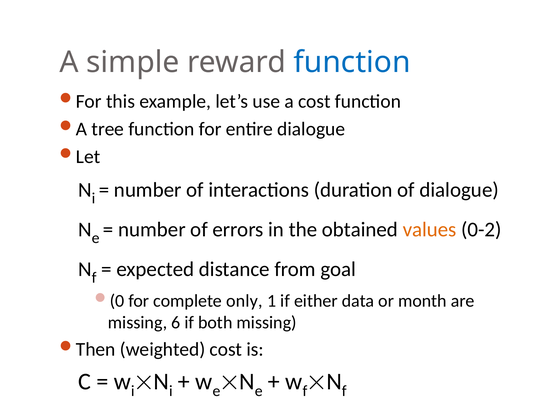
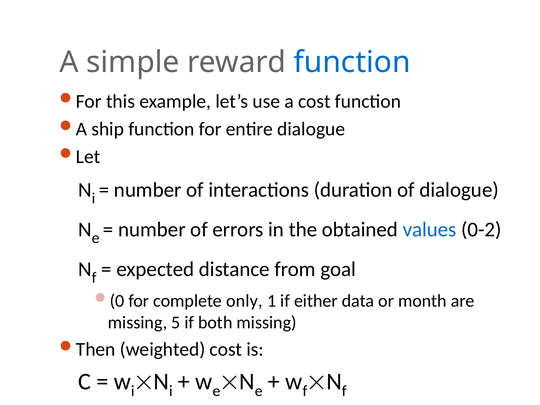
tree: tree -> ship (108, 129)
values colour: orange -> blue (430, 230)
6: 6 -> 5 (176, 322)
